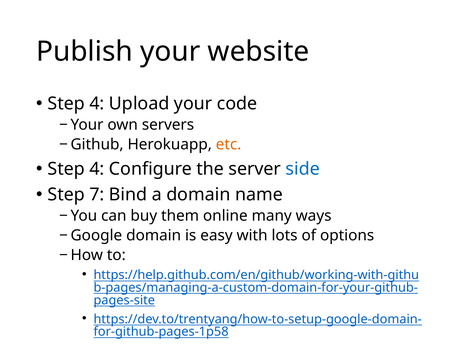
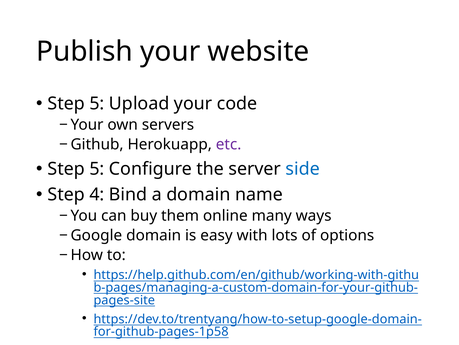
4: 4 -> 5 (97, 103)
etc colour: orange -> purple (229, 144)
4: 4 -> 5 (97, 168)
7: 7 -> 4 (97, 194)
